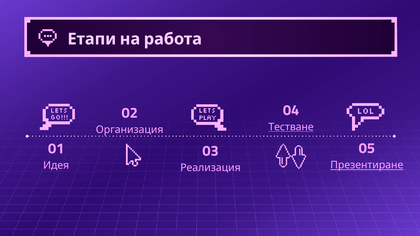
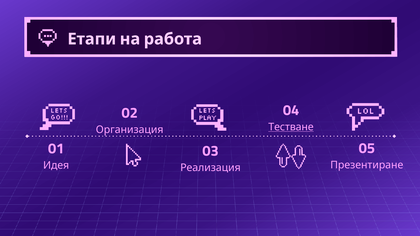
Презентиране underline: present -> none (367, 165)
